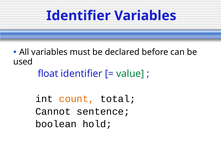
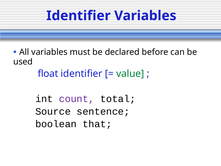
count colour: orange -> purple (77, 99)
Cannot: Cannot -> Source (53, 111)
hold: hold -> that (97, 124)
